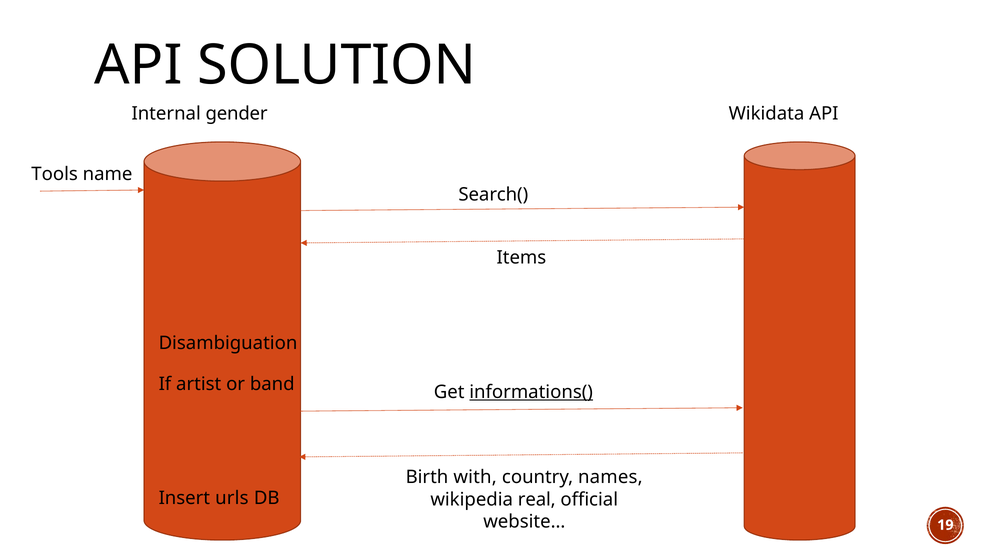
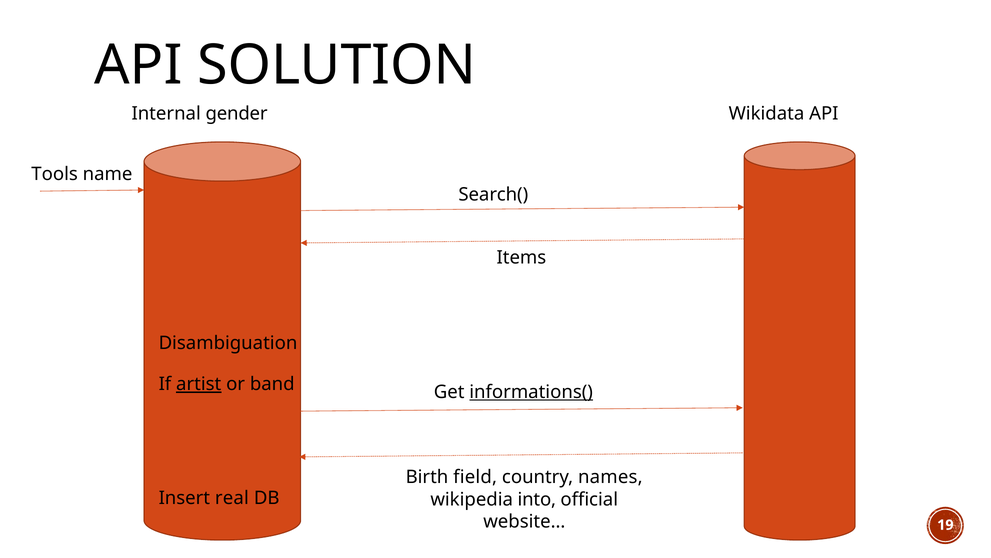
artist underline: none -> present (199, 384)
with: with -> field (475, 477)
urls: urls -> real (232, 498)
real: real -> into (537, 499)
